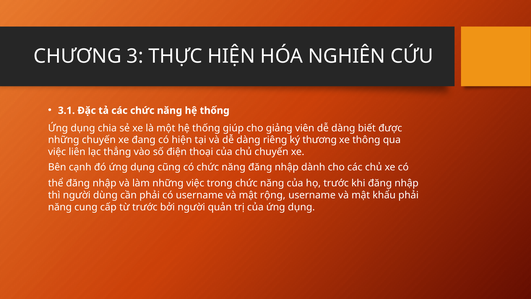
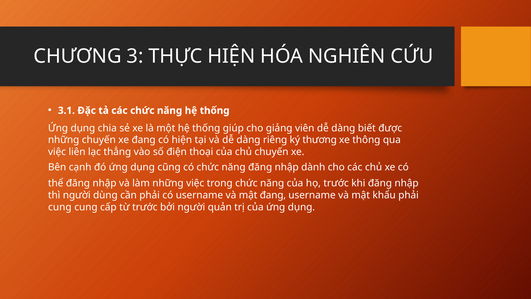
mật rộng: rộng -> đang (273, 195)
năng: năng -> cung (60, 207)
